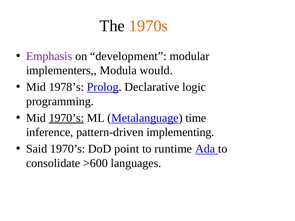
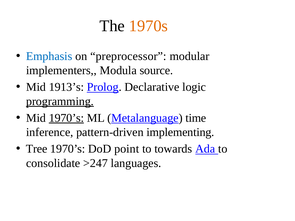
Emphasis colour: purple -> blue (49, 56)
development: development -> preprocessor (128, 56)
would: would -> source (156, 70)
1978’s: 1978’s -> 1913’s (66, 87)
programming underline: none -> present (60, 101)
Said: Said -> Tree (37, 149)
runtime: runtime -> towards (173, 149)
>600: >600 -> >247 (95, 163)
